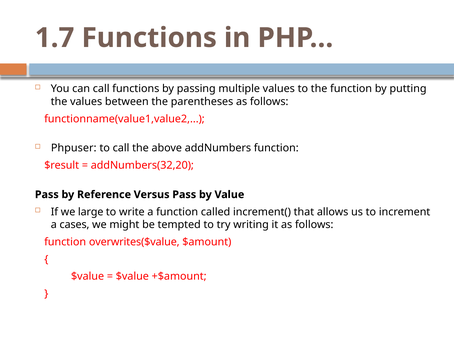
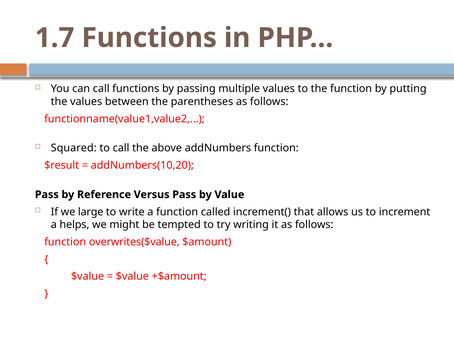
Phpuser: Phpuser -> Squared (74, 148)
addNumbers(32,20: addNumbers(32,20 -> addNumbers(10,20 (142, 166)
cases: cases -> helps (74, 225)
